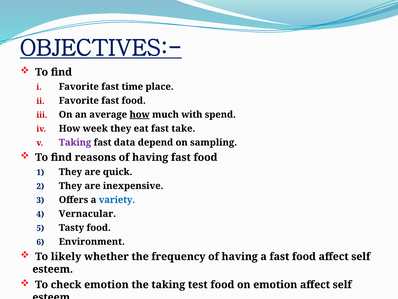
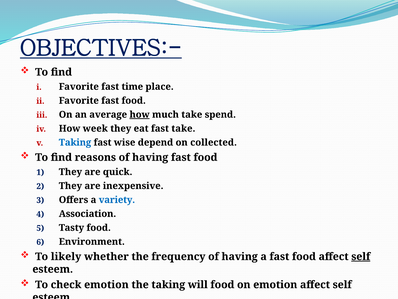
much with: with -> take (192, 114)
Taking colour: purple -> blue (75, 142)
data: data -> wise (125, 142)
sampling: sampling -> collected (214, 142)
Vernacular: Vernacular -> Association (87, 213)
self underline: none -> present (361, 256)
test: test -> will (198, 284)
